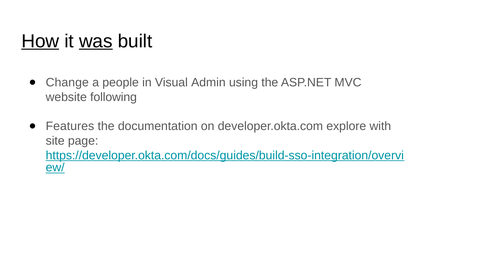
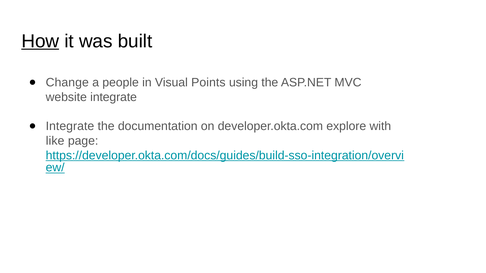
was underline: present -> none (96, 41)
Admin: Admin -> Points (208, 83)
website following: following -> integrate (114, 97)
Features: Features -> Integrate (70, 126)
site: site -> like (55, 141)
